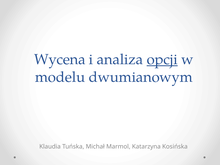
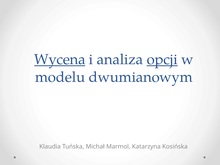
Wycena underline: none -> present (60, 59)
